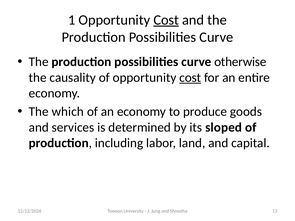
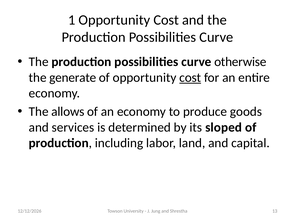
Cost underline: present -> none (166, 20)
causality: causality -> generate (73, 78)
which: which -> allows (68, 112)
